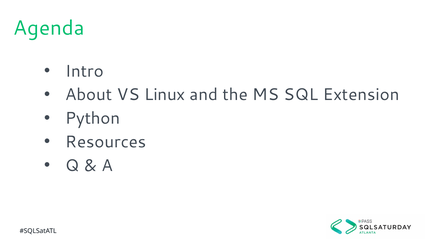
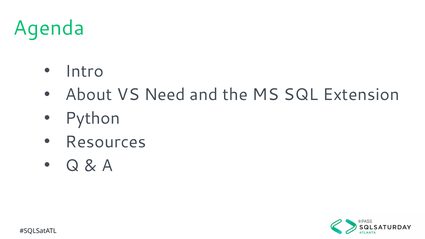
Linux: Linux -> Need (165, 95)
